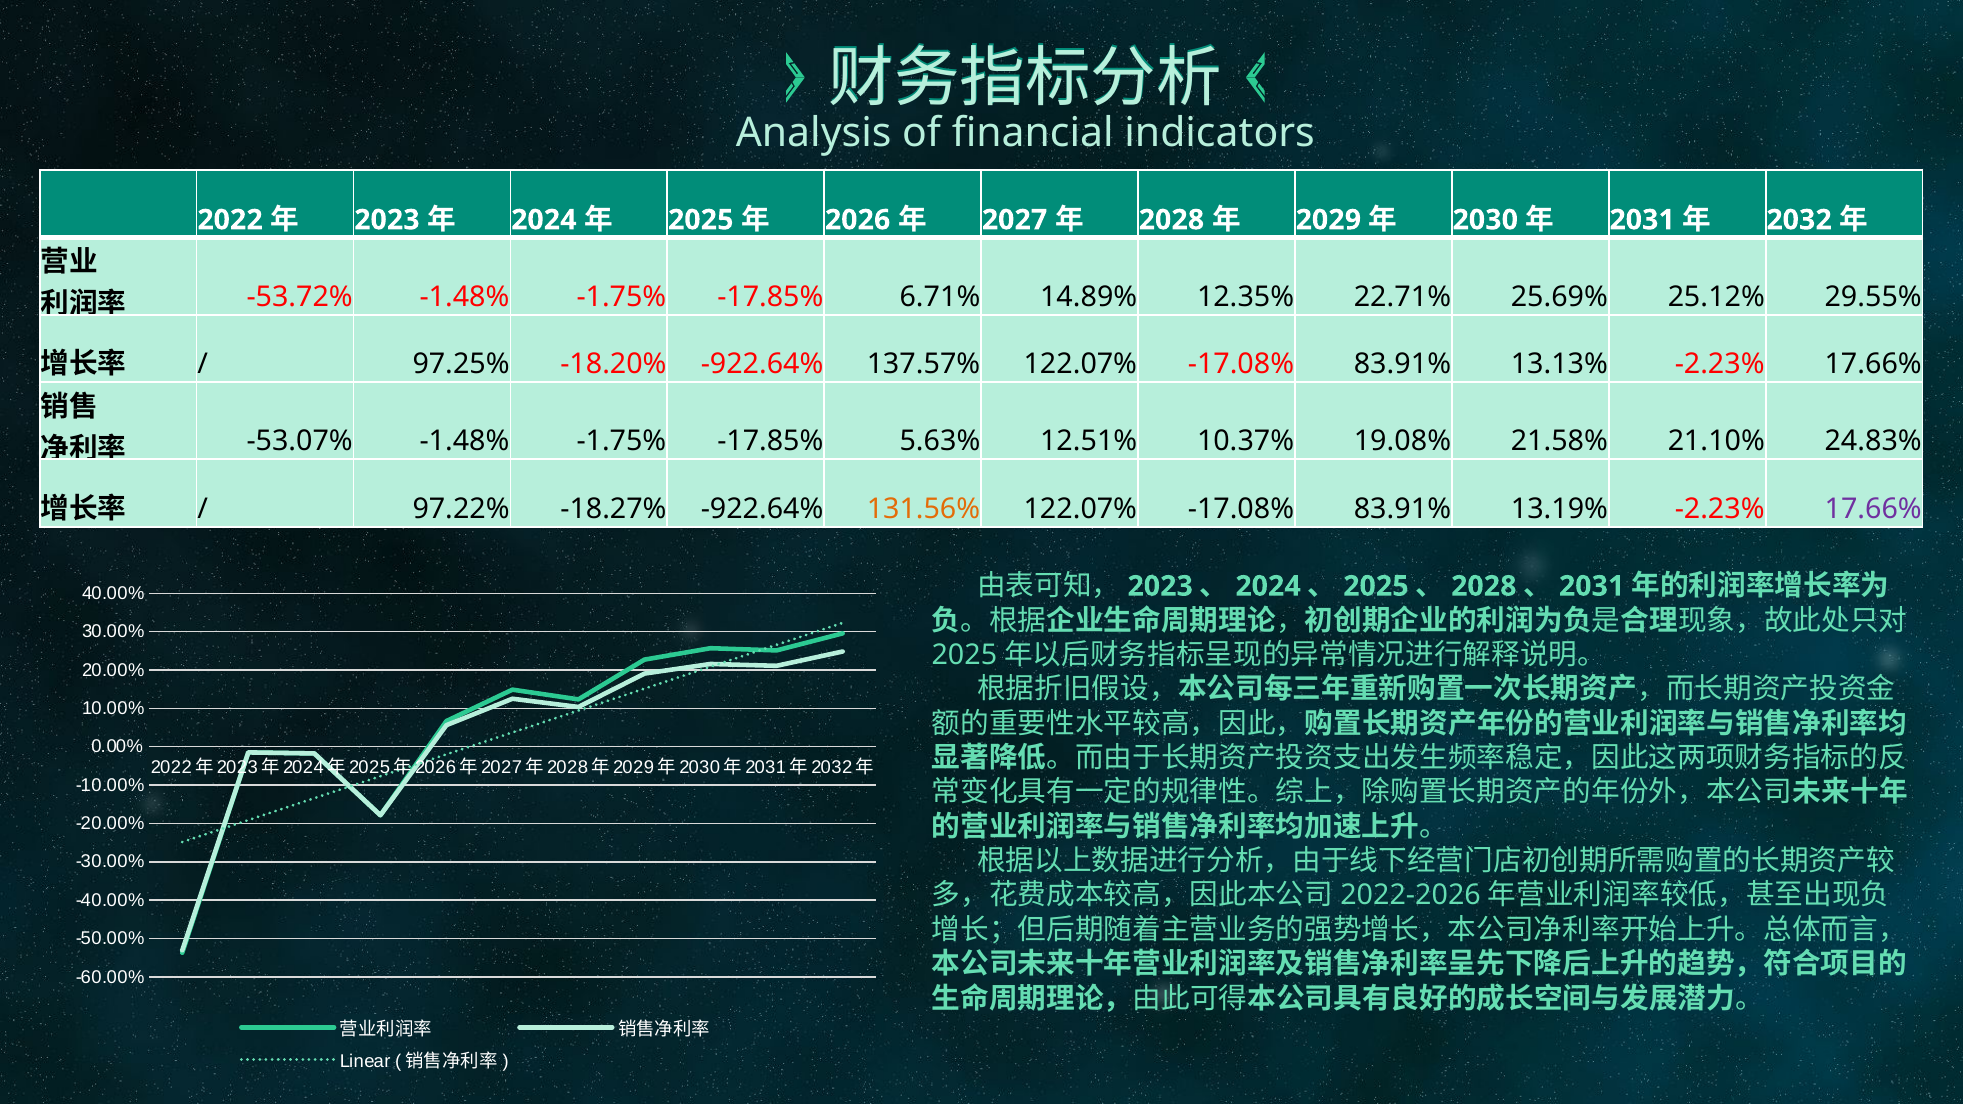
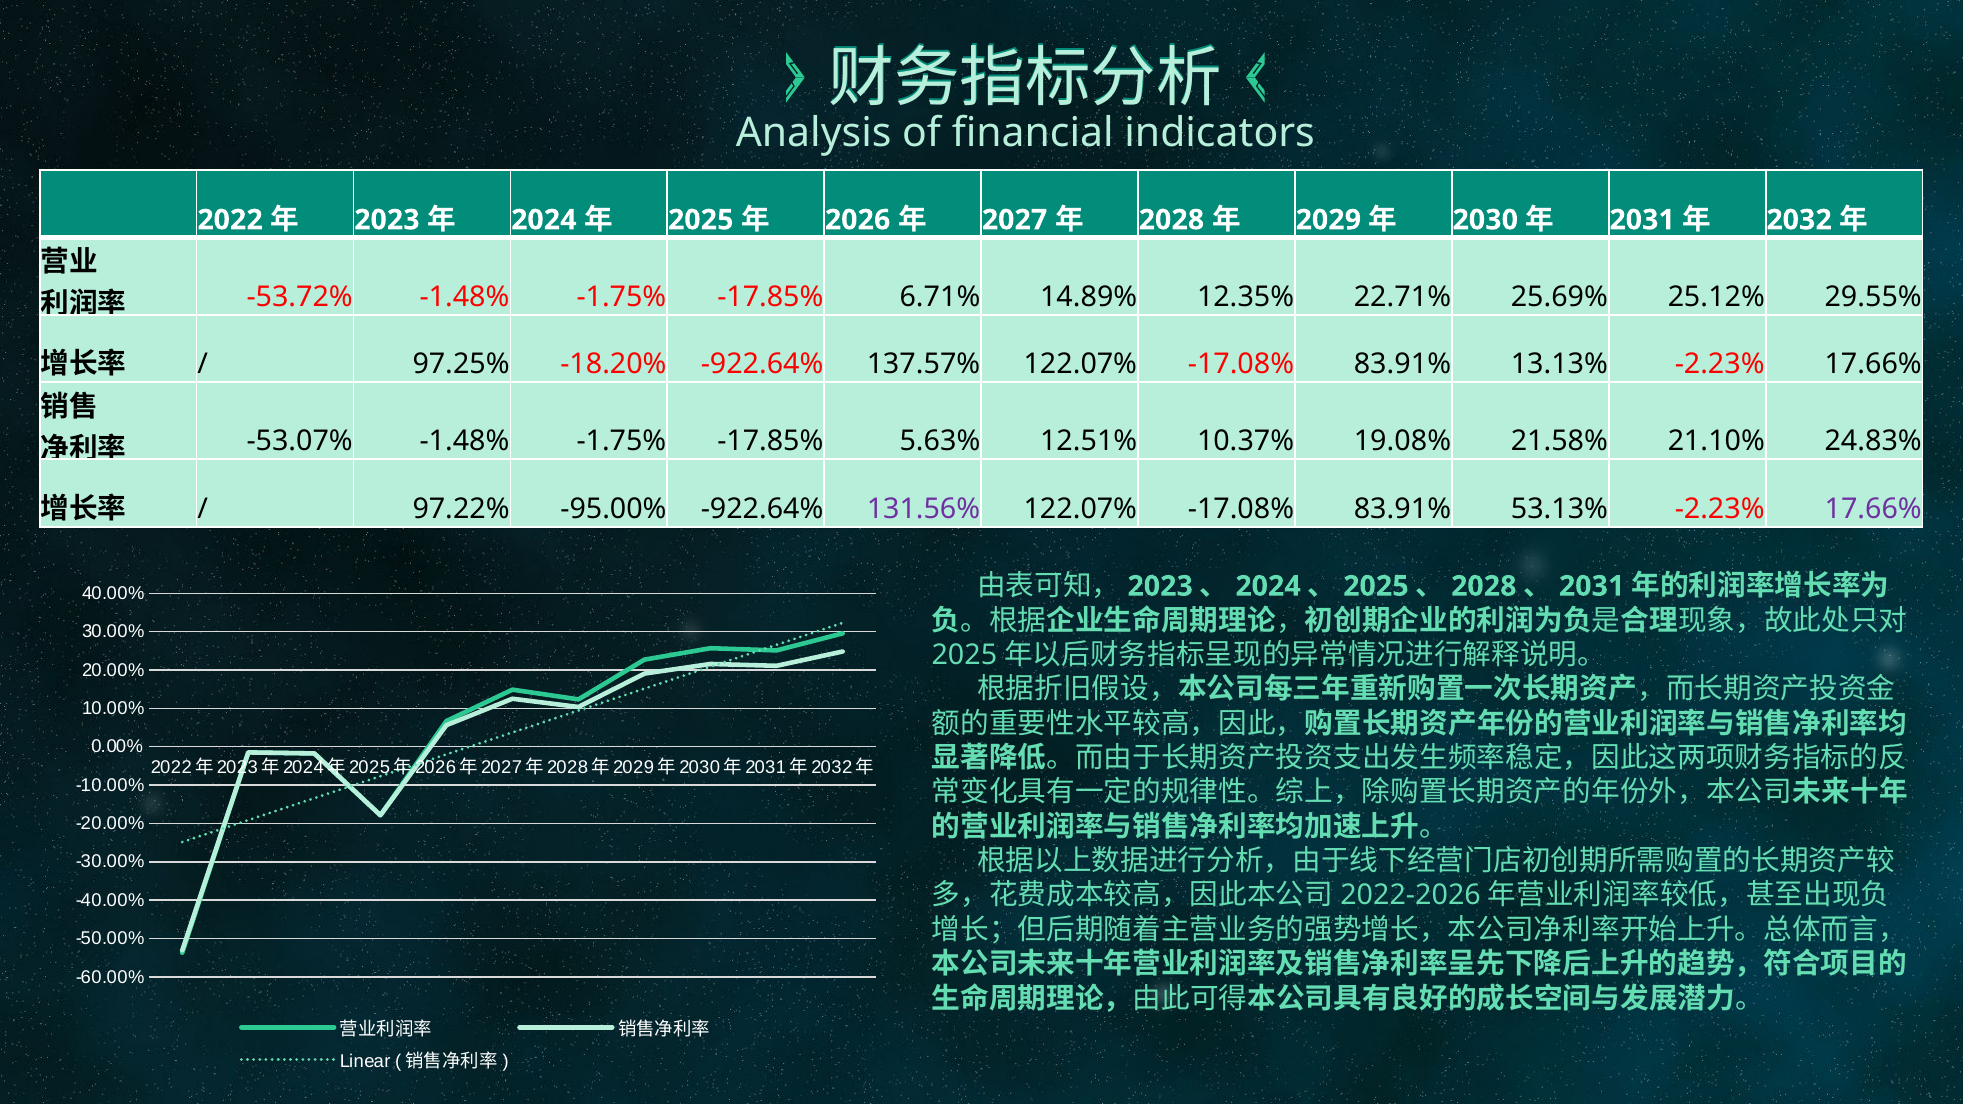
-18.27%: -18.27% -> -95.00% (613, 509)
131.56% colour: orange -> purple (923, 509)
13.19%: 13.19% -> 53.13% (1559, 509)
